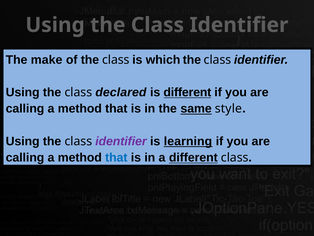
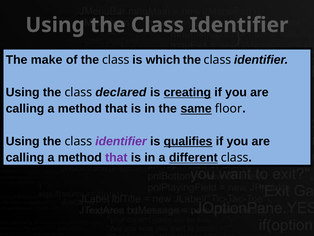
is different: different -> creating (187, 92)
style: style -> floor (229, 108)
learning: learning -> qualifies (188, 141)
that colour: blue -> purple (116, 157)
